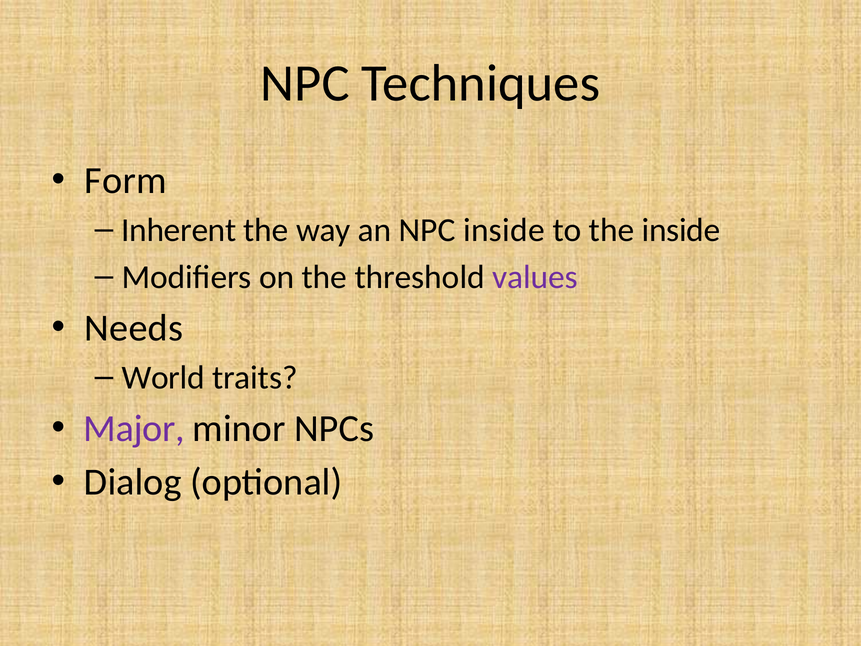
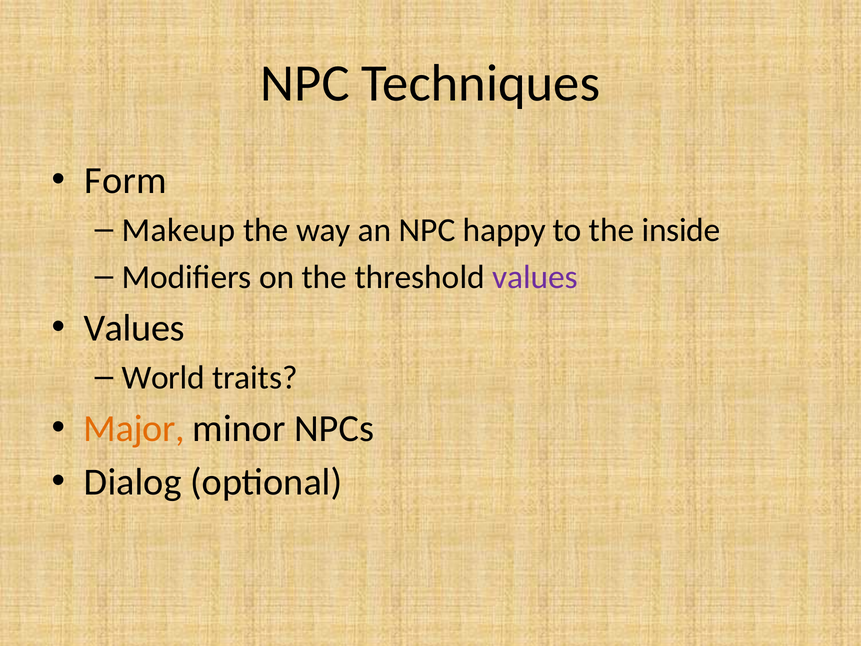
Inherent: Inherent -> Makeup (178, 230)
NPC inside: inside -> happy (504, 230)
Needs: Needs -> Values (134, 328)
Major colour: purple -> orange (134, 429)
